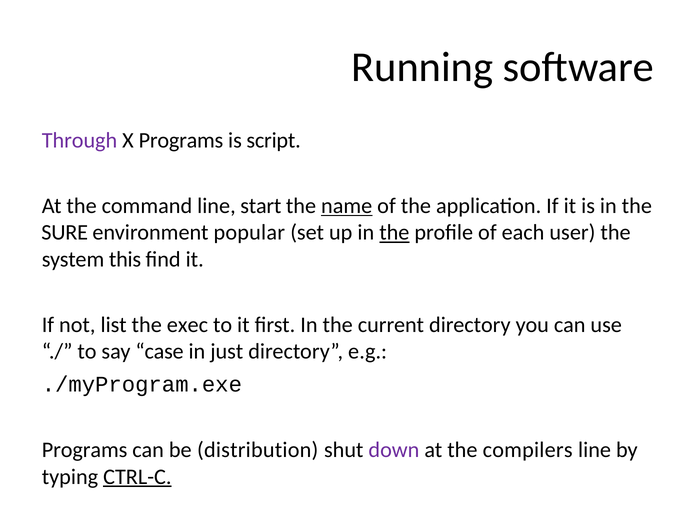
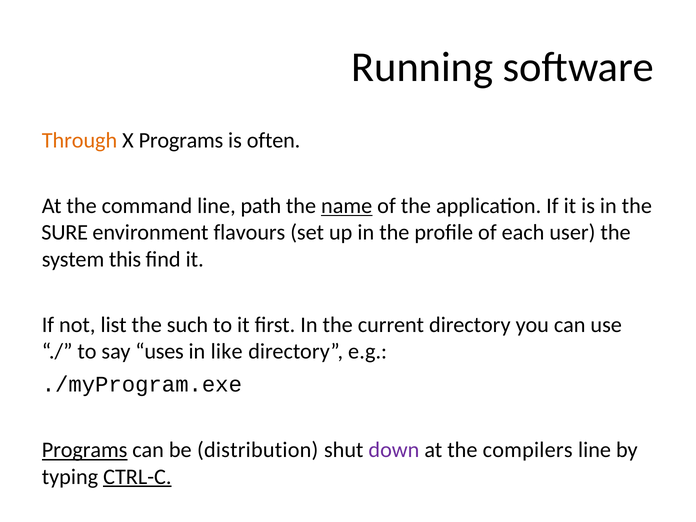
Through colour: purple -> orange (79, 140)
script: script -> often (274, 140)
start: start -> path (261, 206)
popular: popular -> flavours (249, 233)
the underline: present -> none (394, 233)
exec: exec -> such (187, 325)
case: case -> uses (160, 352)
just: just -> like (227, 352)
Programs underline: none -> present (85, 450)
